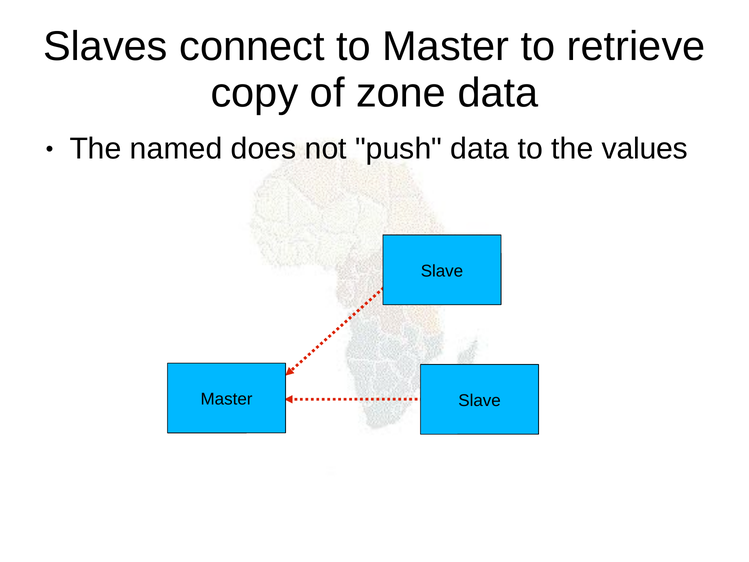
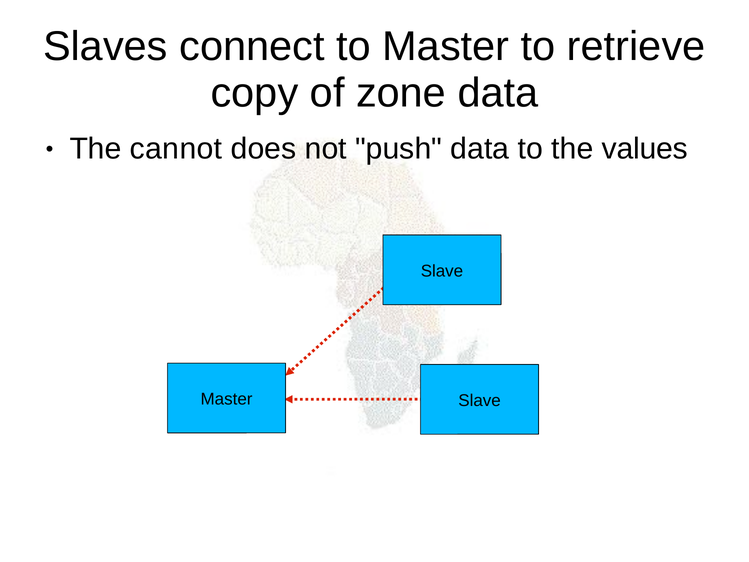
named: named -> cannot (176, 149)
